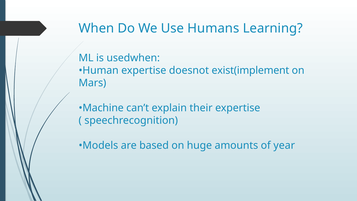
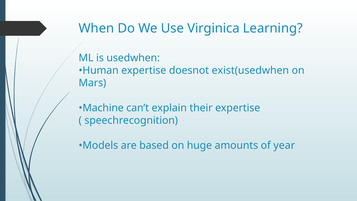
Humans: Humans -> Virginica (213, 28)
exist(implement: exist(implement -> exist(usedwhen (250, 70)
